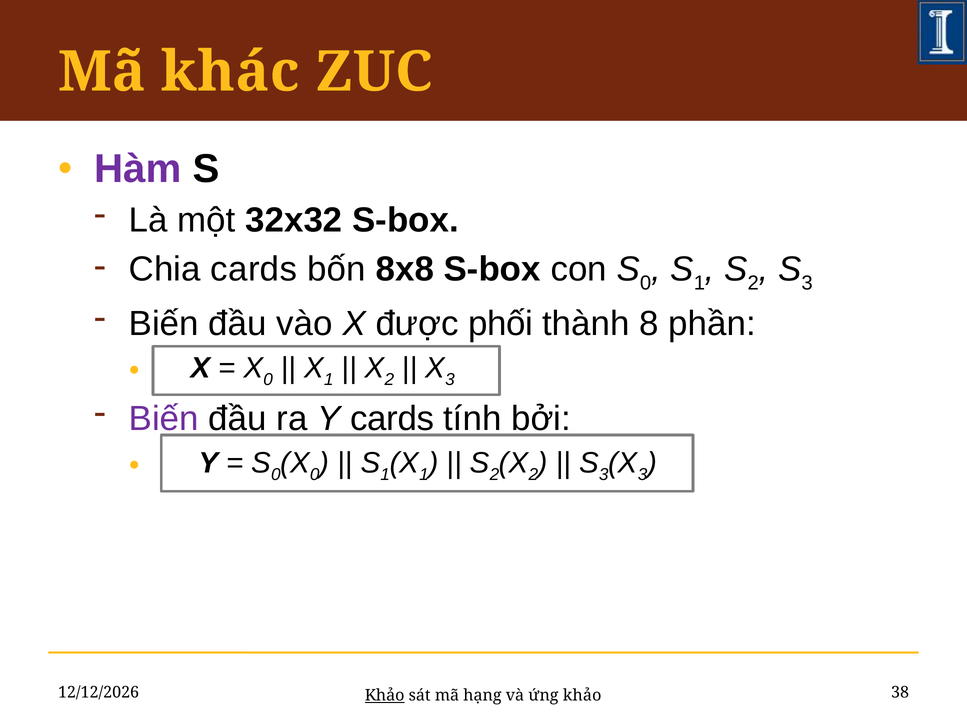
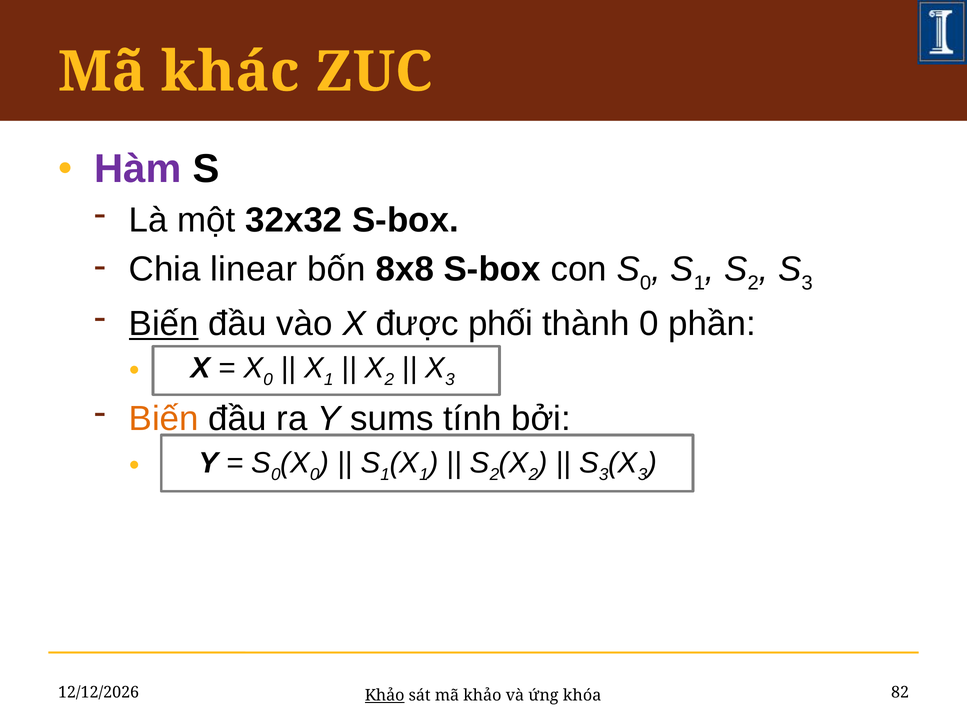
Chia cards: cards -> linear (254, 269)
Biến underline: none -> present (164, 324)
thành 8: 8 -> 0 (649, 324)
Biến colour: purple -> orange (164, 419)
Y cards: cards -> sums (392, 419)
38: 38 -> 82 (900, 693)
mã hạng: hạng -> khảo (482, 696)
ứng khảo: khảo -> khóa (582, 696)
